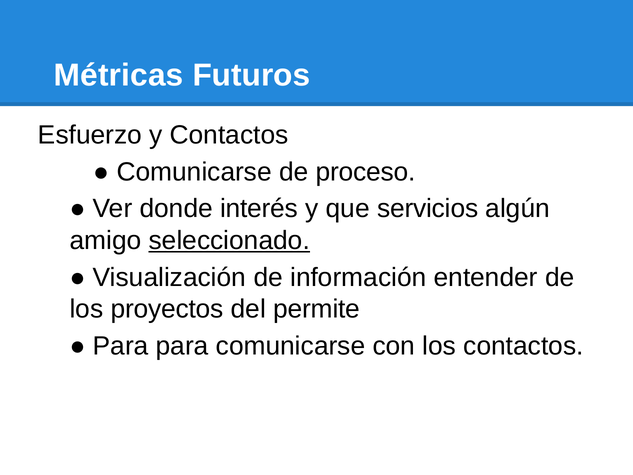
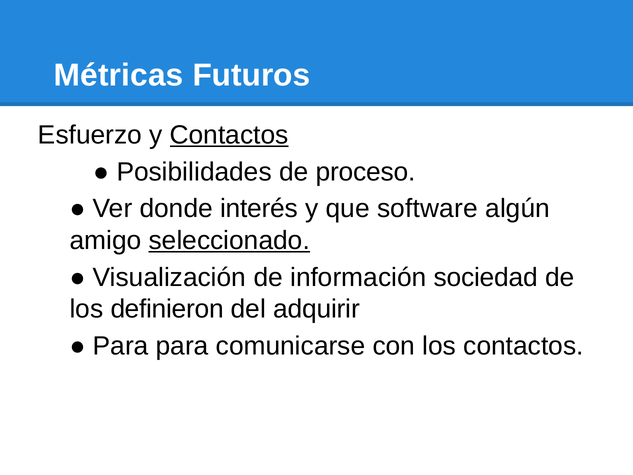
Contactos underline: none -> present (229, 135)
Comunicarse: Comunicarse -> Posibilidades (194, 172)
servicios: servicios -> software (428, 209)
entender: entender -> sociedad (486, 277)
proyectos: proyectos -> definieron (167, 309)
permite: permite -> adquirir (317, 309)
